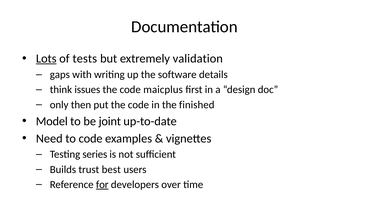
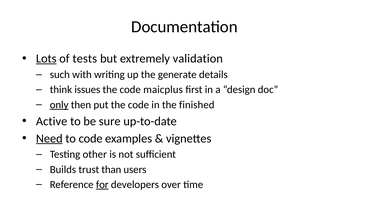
gaps: gaps -> such (60, 74)
software: software -> generate (177, 74)
only underline: none -> present (59, 105)
Model: Model -> Active (52, 121)
joint: joint -> sure (110, 121)
Need underline: none -> present (49, 138)
series: series -> other (95, 154)
best: best -> than (111, 169)
